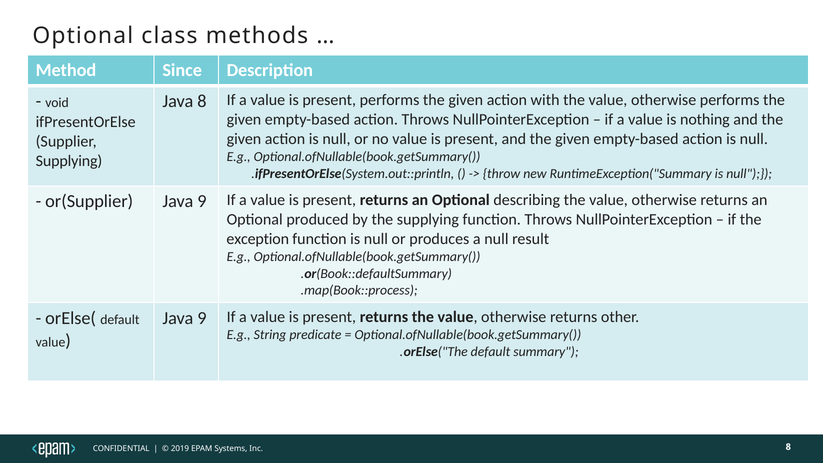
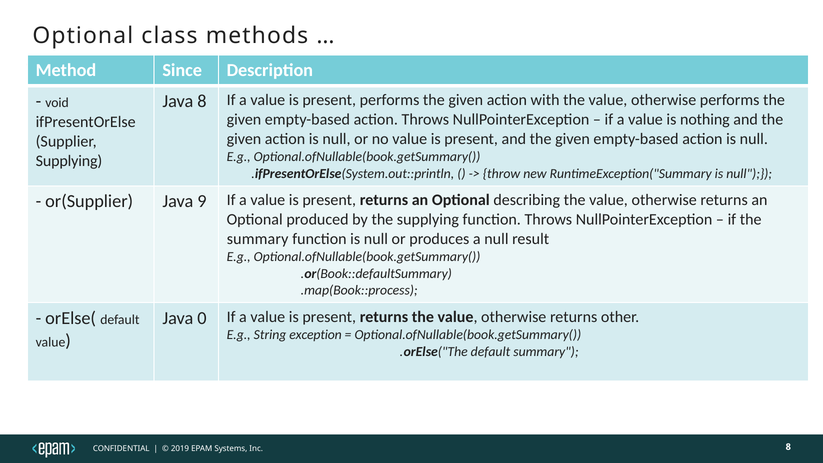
exception: exception -> summary (258, 239)
9: 9 -> 0 (202, 318)
predicate: predicate -> exception (316, 335)
